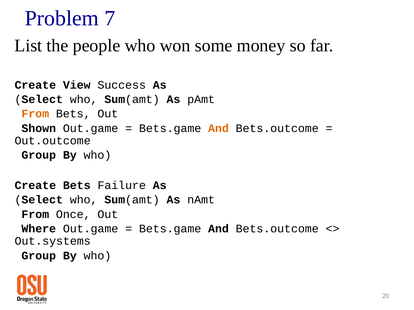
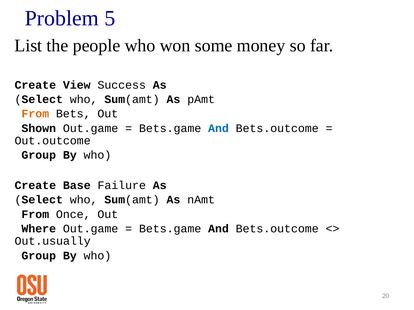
7: 7 -> 5 (110, 18)
And colour: orange -> blue (218, 128)
Create Bets: Bets -> Base (77, 186)
Out.systems: Out.systems -> Out.usually (53, 242)
